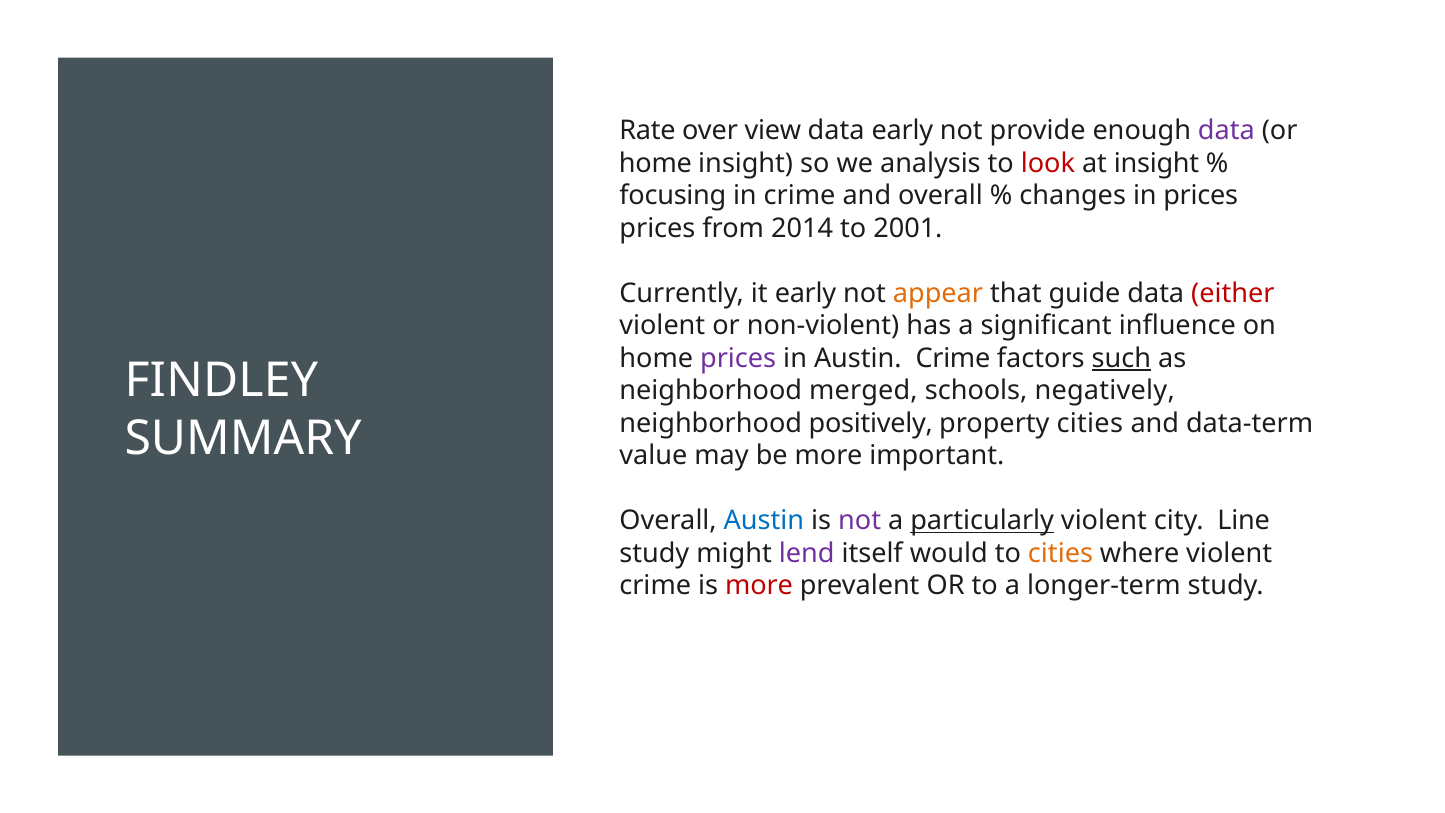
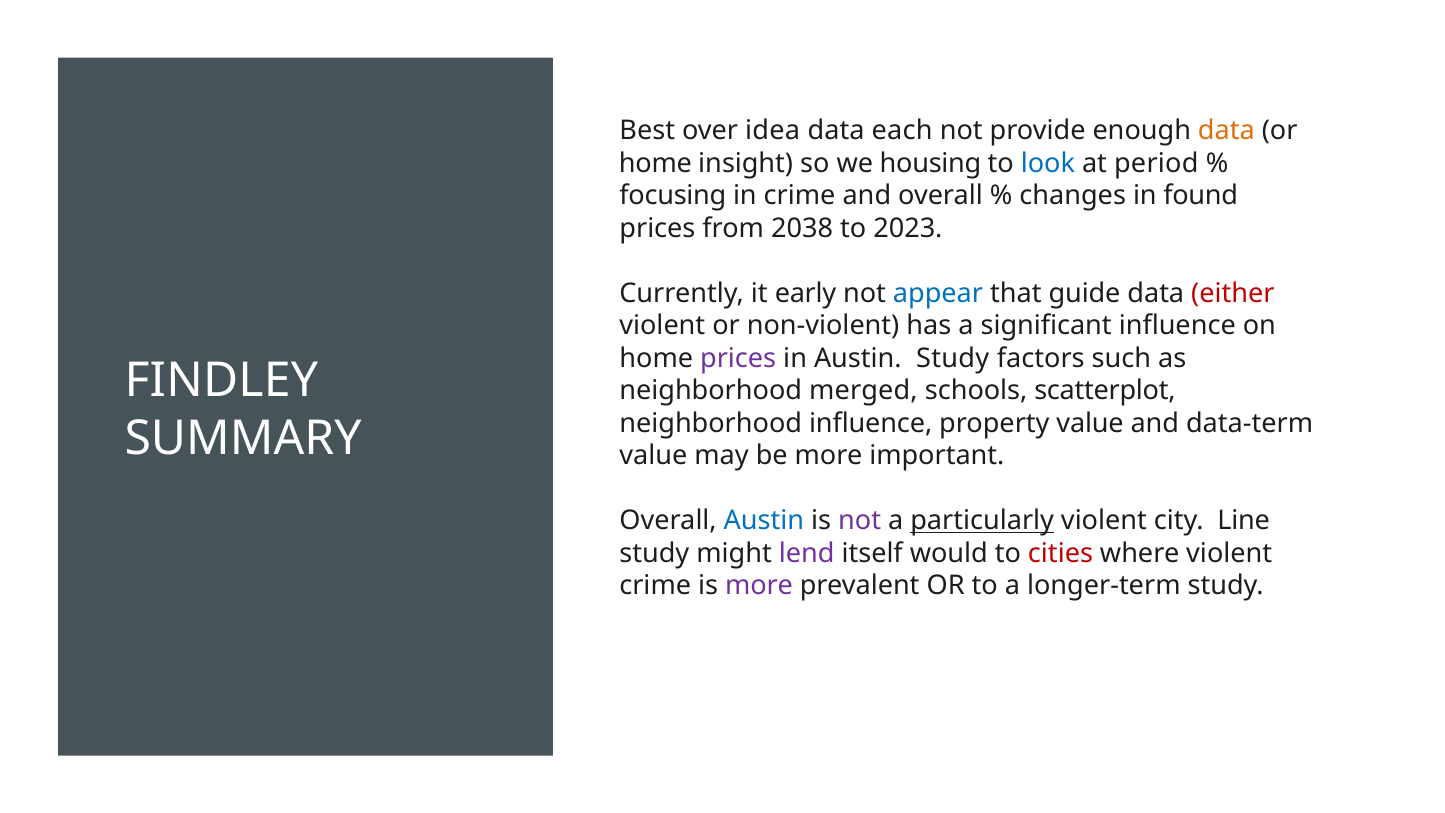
Rate: Rate -> Best (647, 131)
view: view -> idea (773, 131)
data early: early -> each (902, 131)
data colour: purple -> orange (1226, 131)
analysis: analysis -> housing (931, 163)
look colour: red -> blue (1048, 163)
at insight: insight -> period (1156, 163)
in prices: prices -> found (1201, 196)
2014: 2014 -> 2038 (802, 228)
2001: 2001 -> 2023 (908, 228)
appear colour: orange -> blue (938, 293)
Austin Crime: Crime -> Study (953, 358)
such underline: present -> none (1121, 358)
negatively: negatively -> scatterplot (1105, 391)
neighborhood positively: positively -> influence (871, 423)
property cities: cities -> value (1090, 423)
cities colour: orange -> red (1061, 553)
more colour: red -> purple (759, 586)
